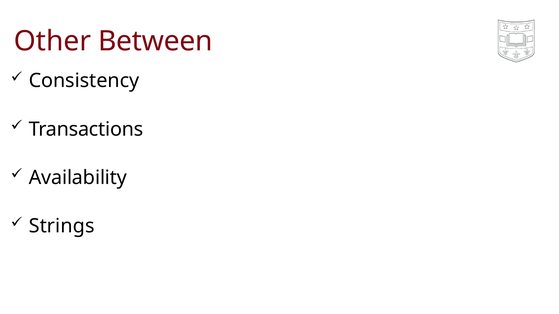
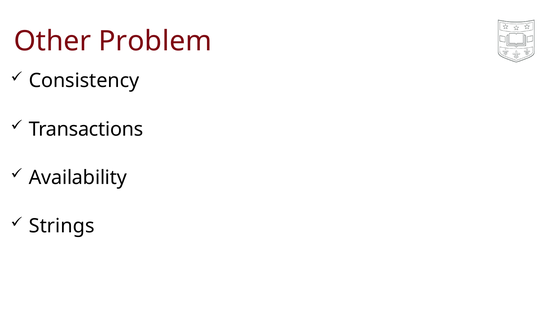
Between: Between -> Problem (155, 41)
